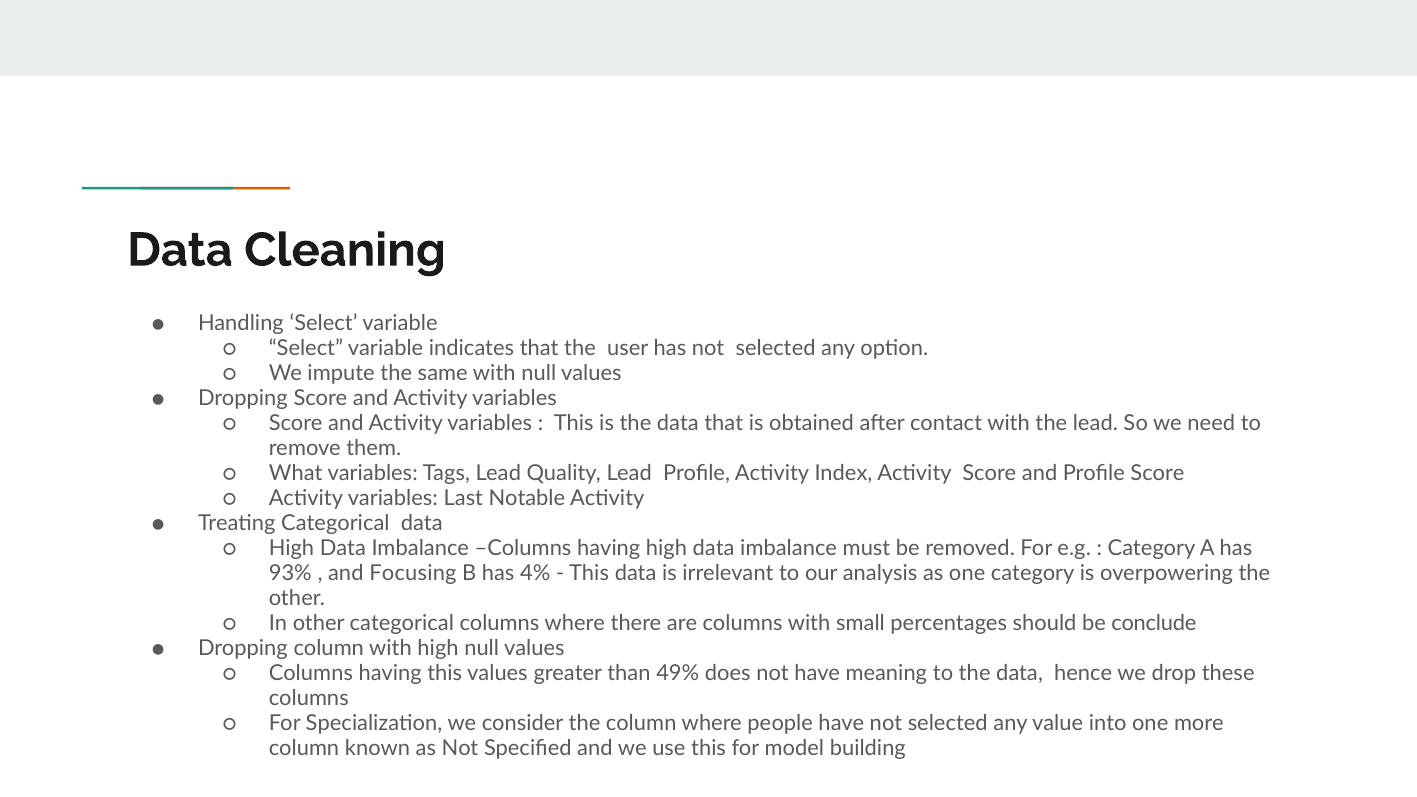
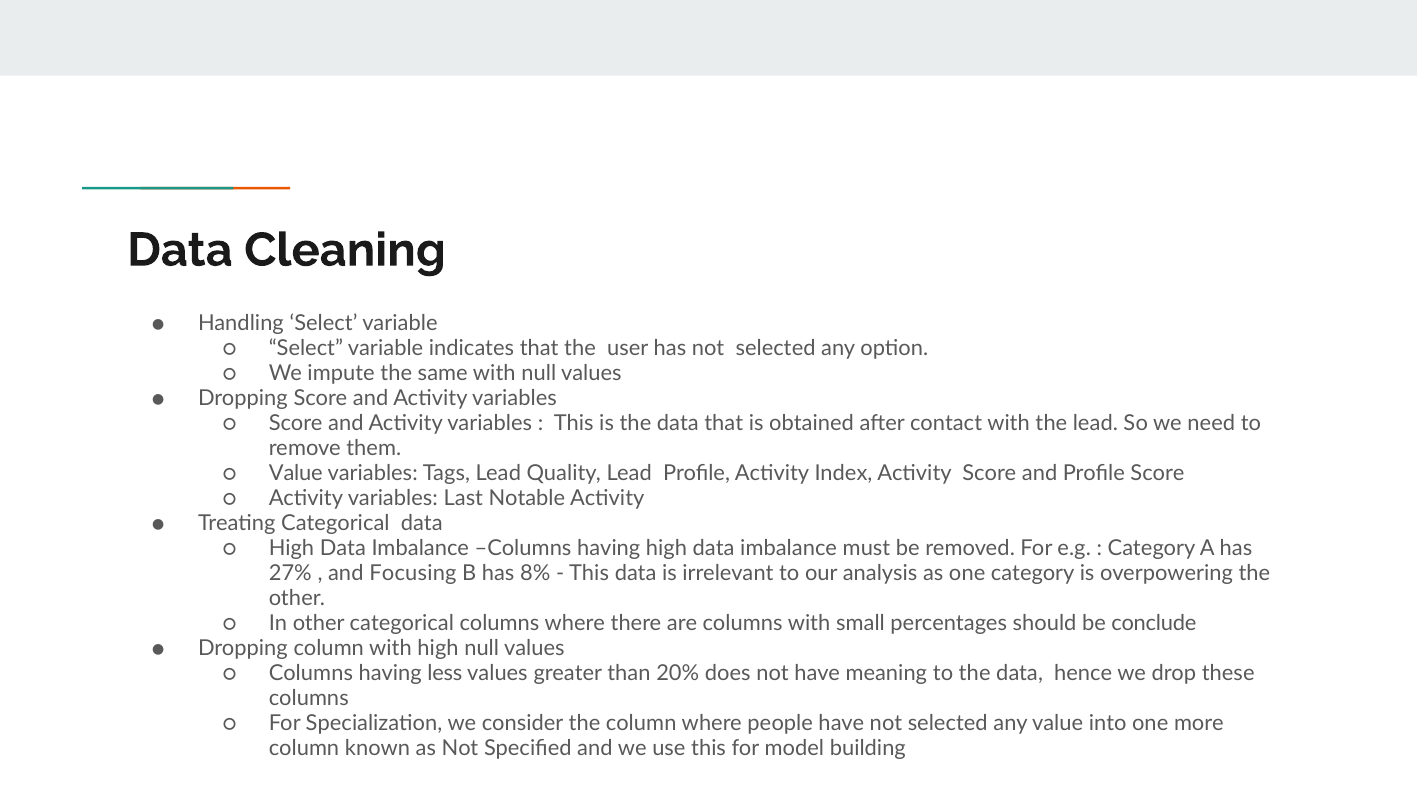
What: What -> Value (296, 474)
93%: 93% -> 27% (290, 574)
4%: 4% -> 8% (535, 574)
having this: this -> less (445, 674)
49%: 49% -> 20% (678, 674)
